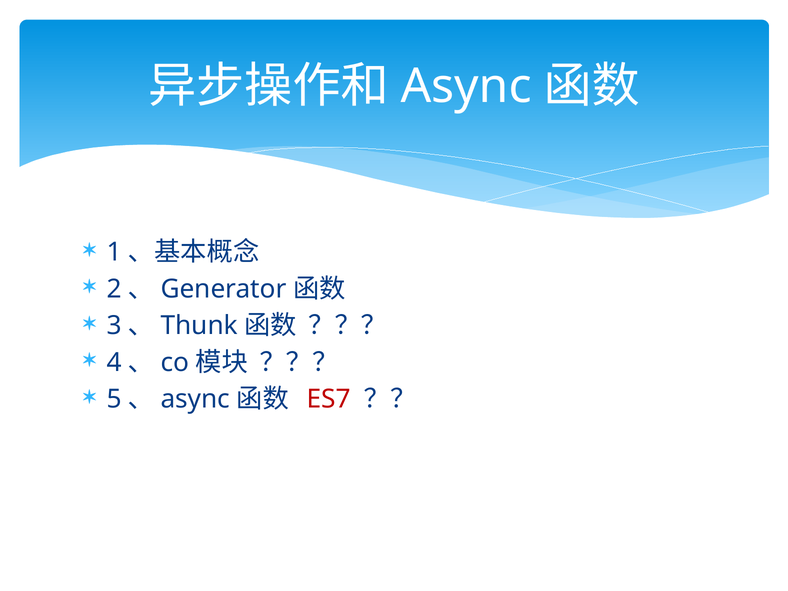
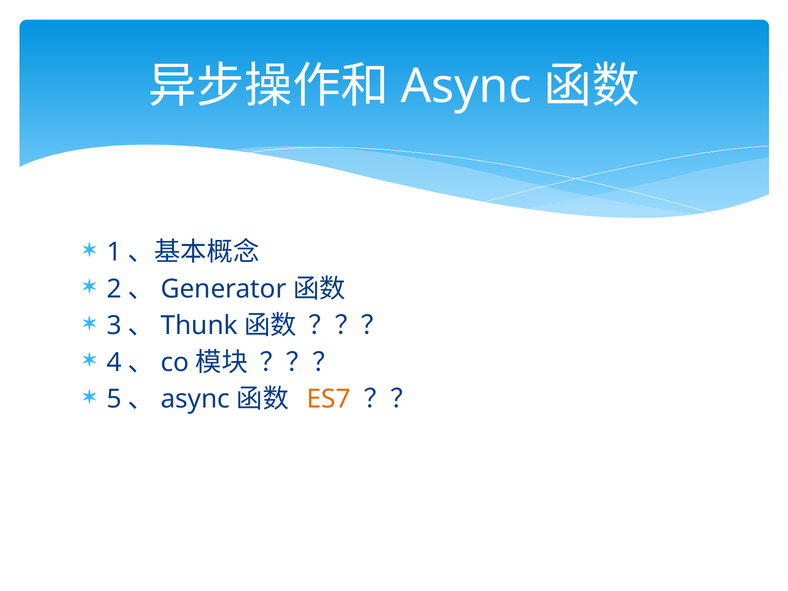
ES7 colour: red -> orange (329, 399)
